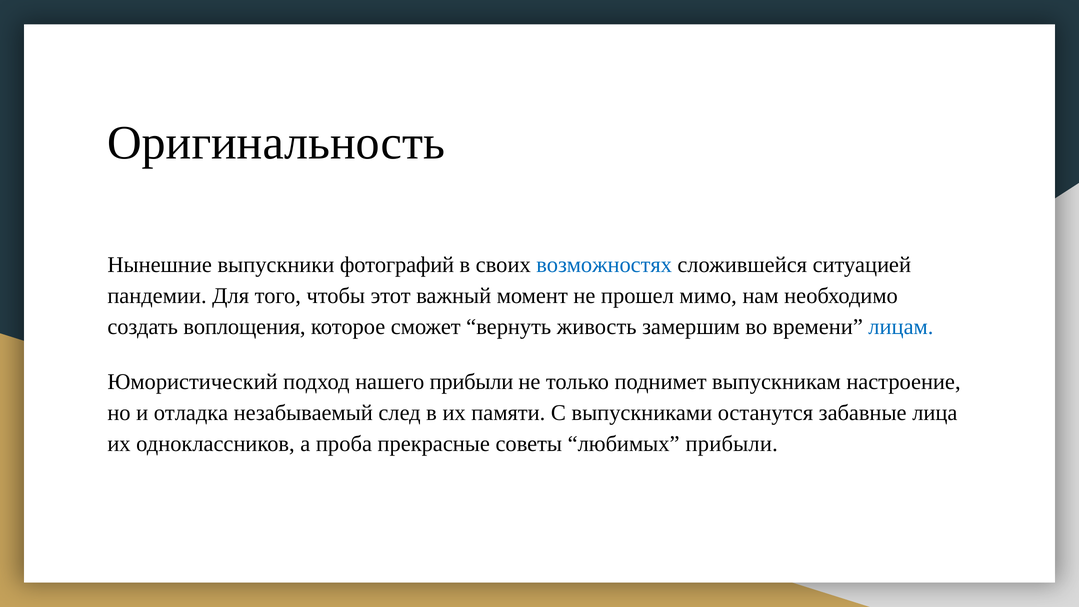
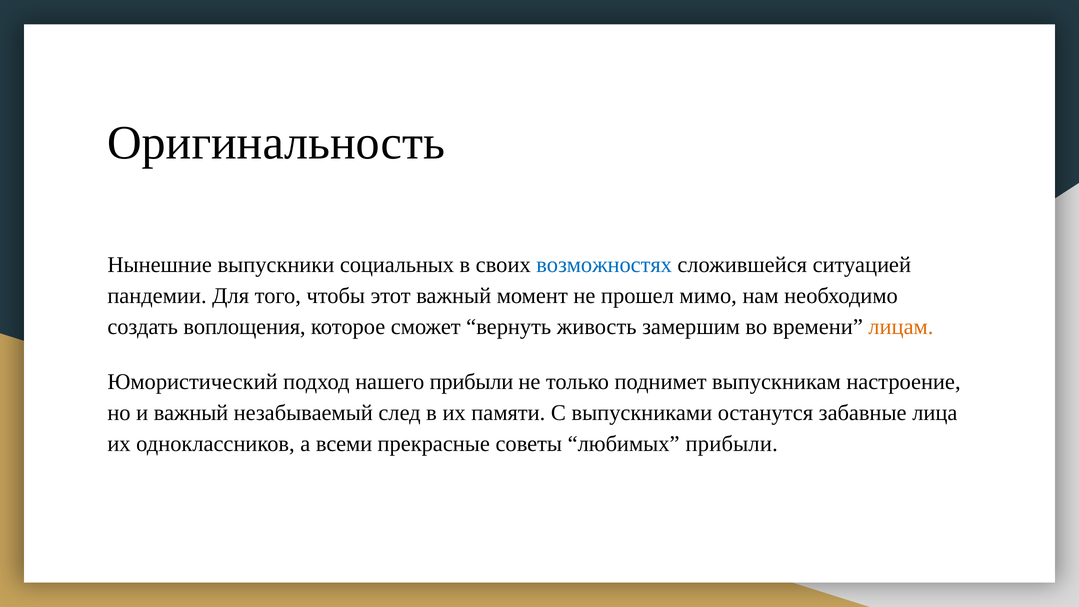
фотографий: фотографий -> социальных (397, 265)
лицам colour: blue -> orange (901, 327)
и отладка: отладка -> важный (191, 413)
проба: проба -> всеми (344, 444)
